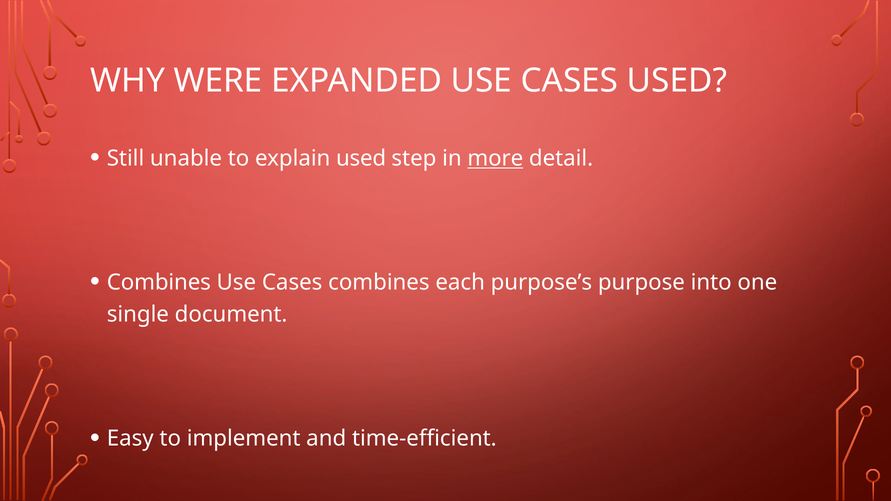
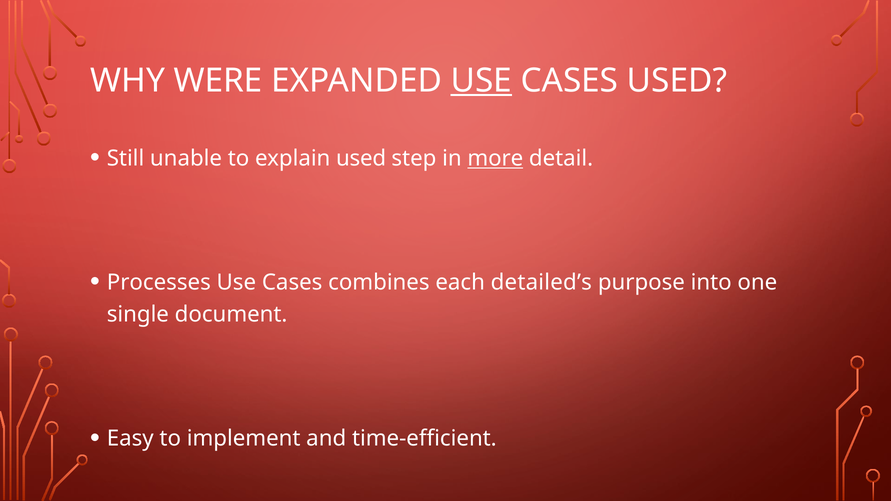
USE underline: none -> present (481, 81)
Combines: Combines -> Processes (159, 283)
purpose’s: purpose’s -> detailed’s (541, 283)
